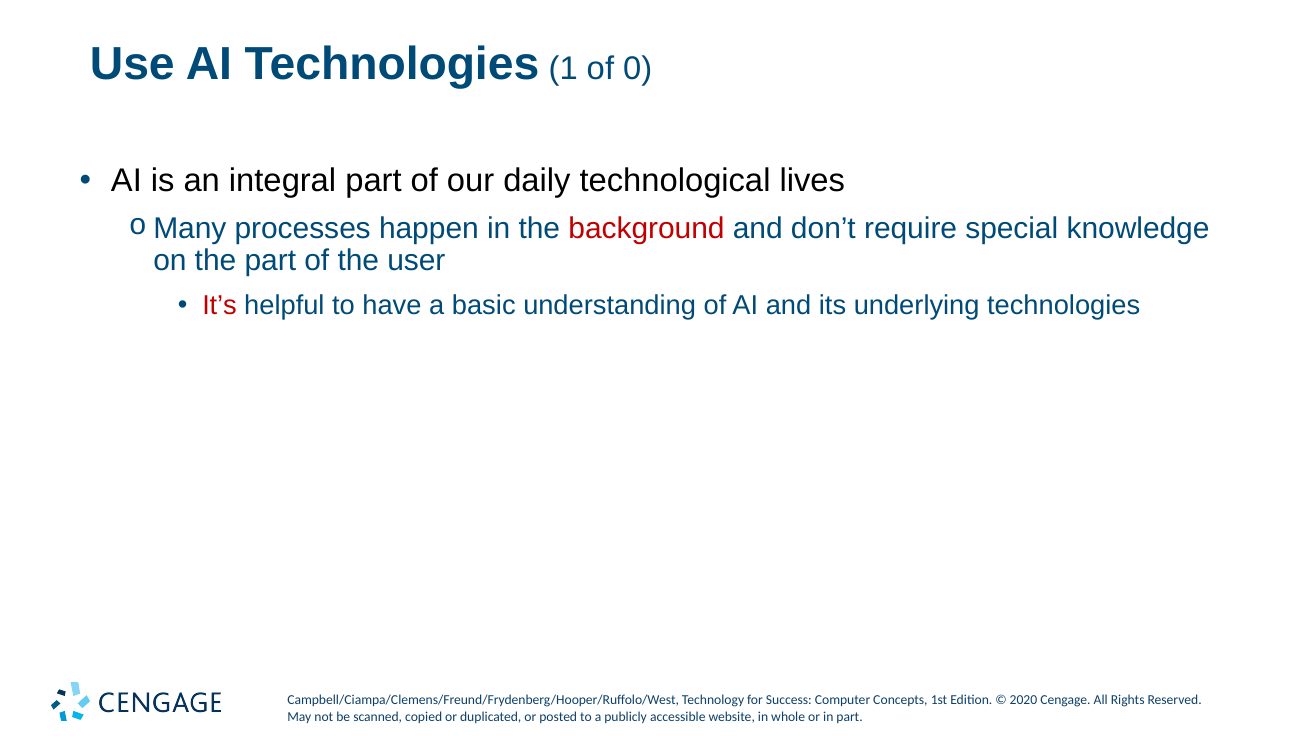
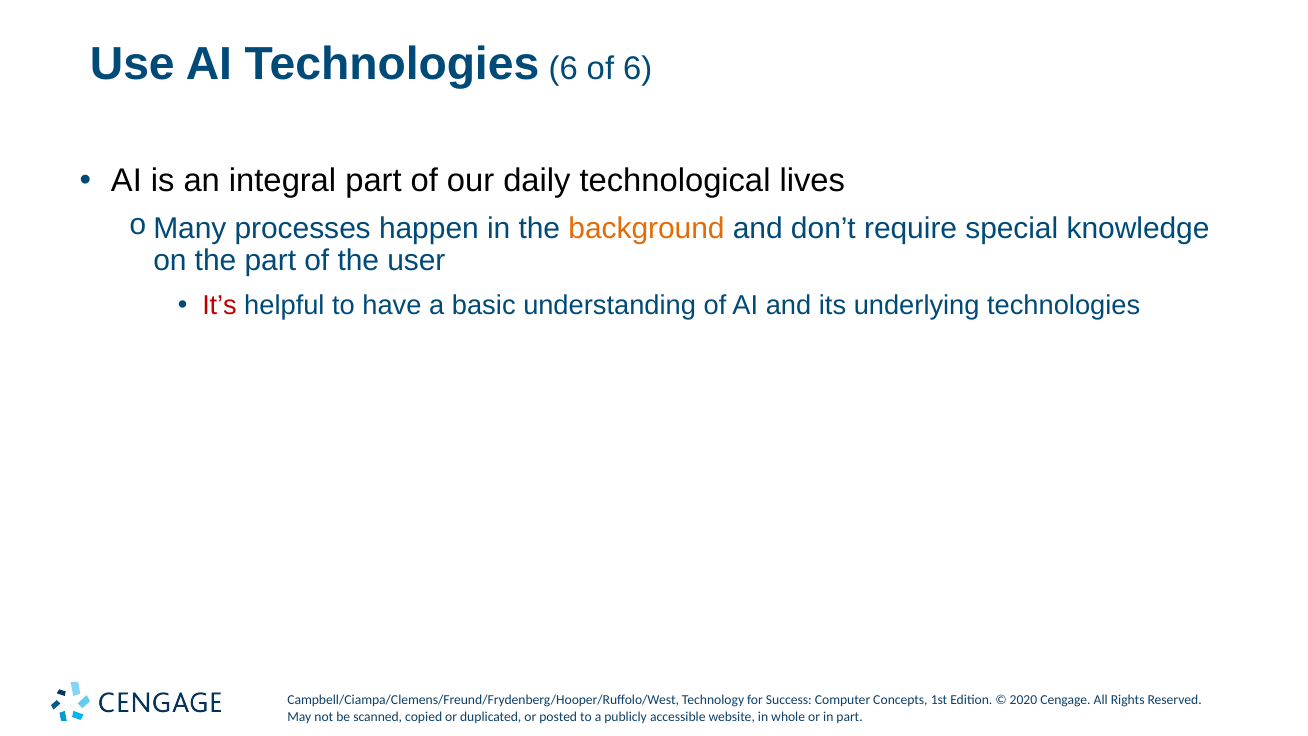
Technologies 1: 1 -> 6 (563, 68)
of 0: 0 -> 6 (638, 68)
background colour: red -> orange (647, 228)
